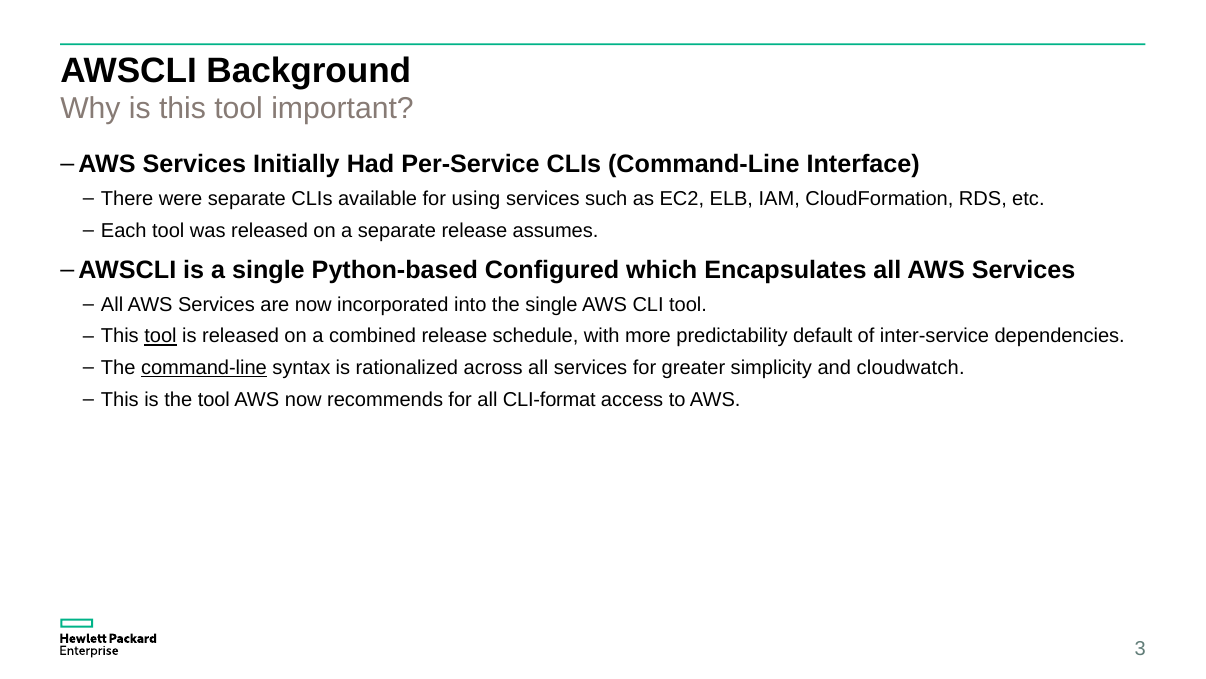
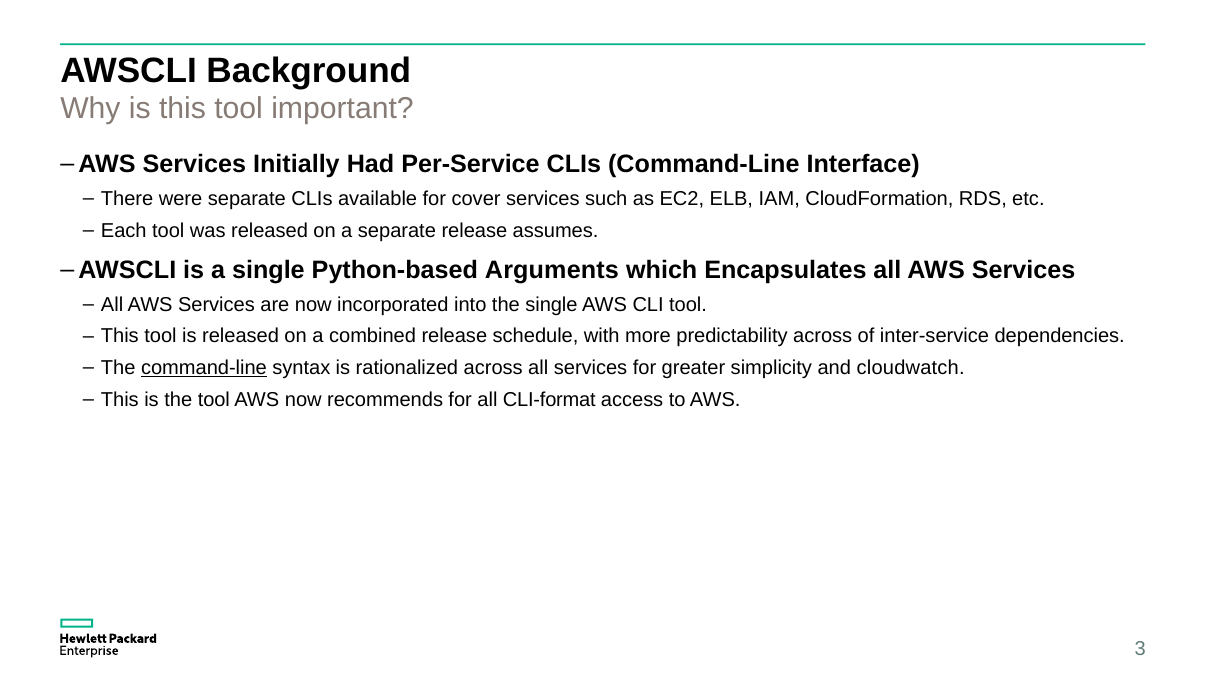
using: using -> cover (476, 199)
Configured: Configured -> Arguments (552, 270)
tool underline: present -> none (161, 336)
predictability default: default -> across (823, 336)
